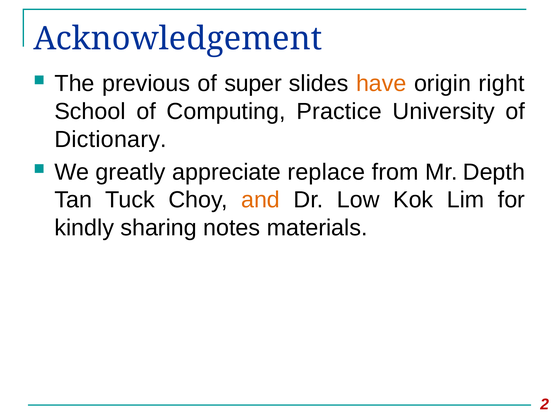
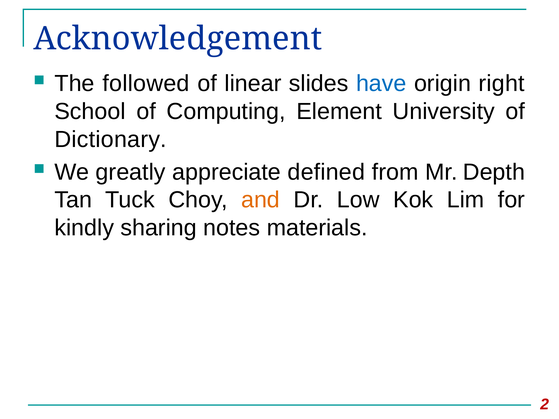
previous: previous -> followed (146, 84)
super: super -> linear (253, 84)
have colour: orange -> blue (381, 84)
Practice: Practice -> Element (339, 112)
replace: replace -> defined (326, 172)
